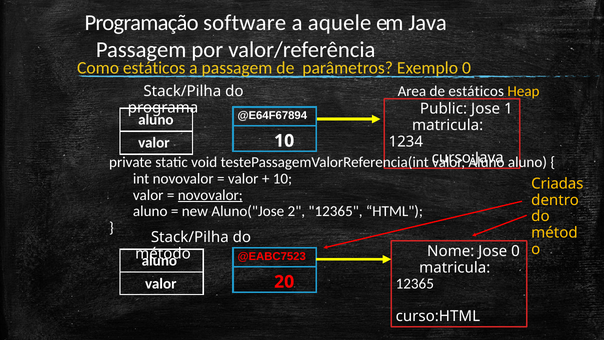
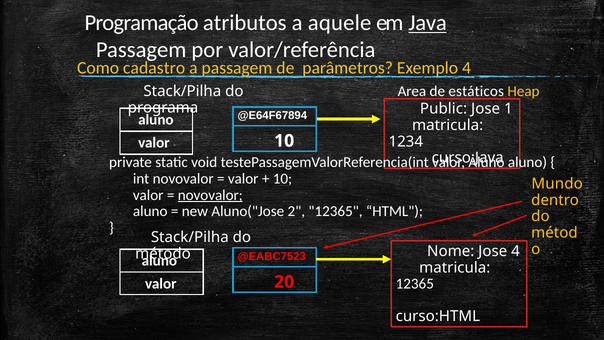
software: software -> atributos (245, 23)
Java underline: none -> present (428, 23)
Como estáticos: estáticos -> cadastro (154, 68)
Exemplo 0: 0 -> 4 (466, 68)
Criadas: Criadas -> Mundo (557, 184)
Jose 0: 0 -> 4 (515, 251)
